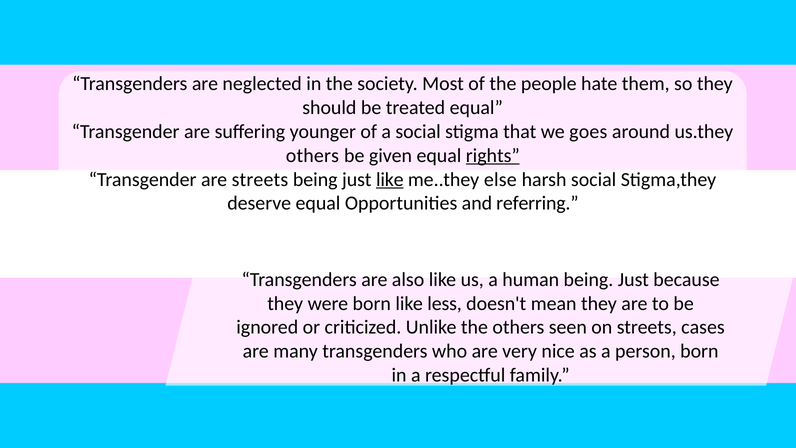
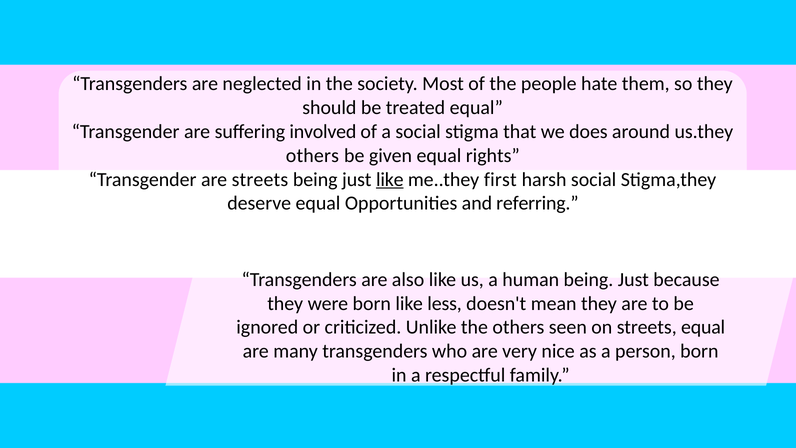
younger: younger -> involved (323, 132)
goes: goes -> does (588, 132)
rights underline: present -> none (493, 155)
else: else -> first (500, 179)
streets cases: cases -> equal (703, 327)
